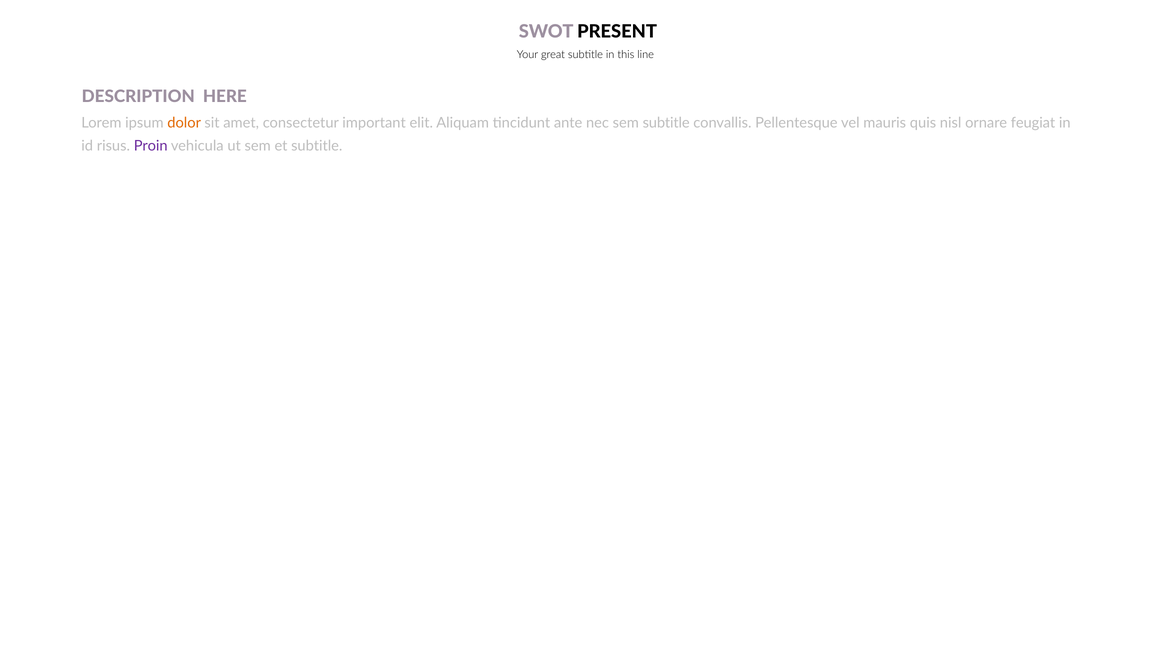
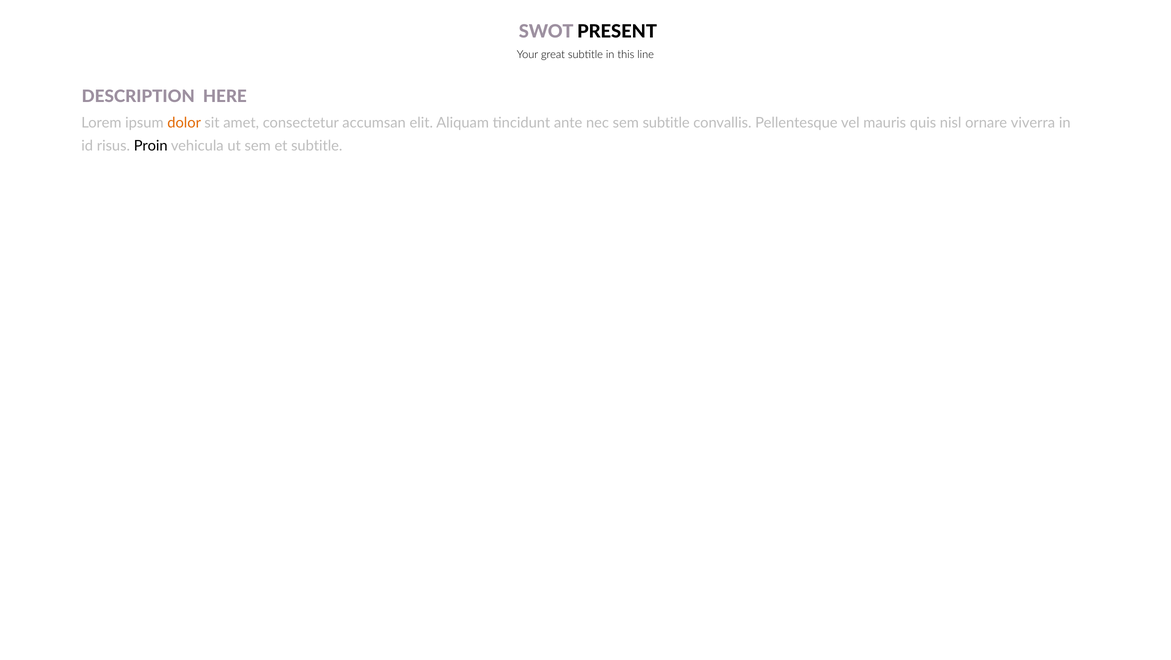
important: important -> accumsan (374, 123)
feugiat: feugiat -> viverra (1033, 123)
Proin colour: purple -> black (151, 146)
